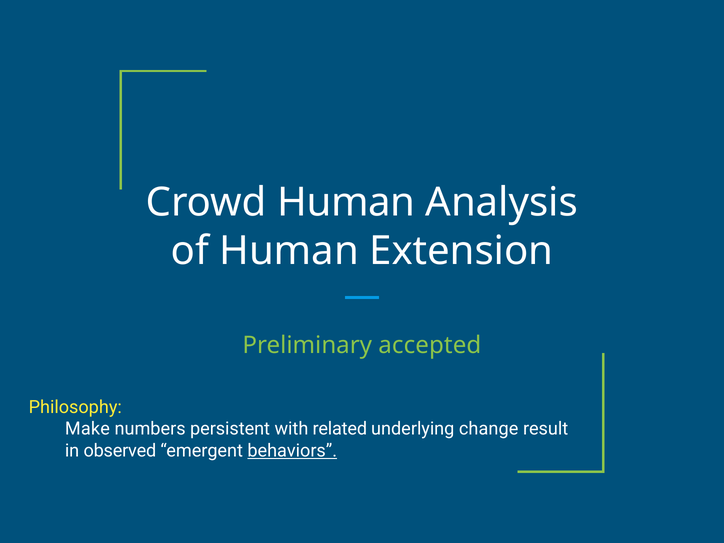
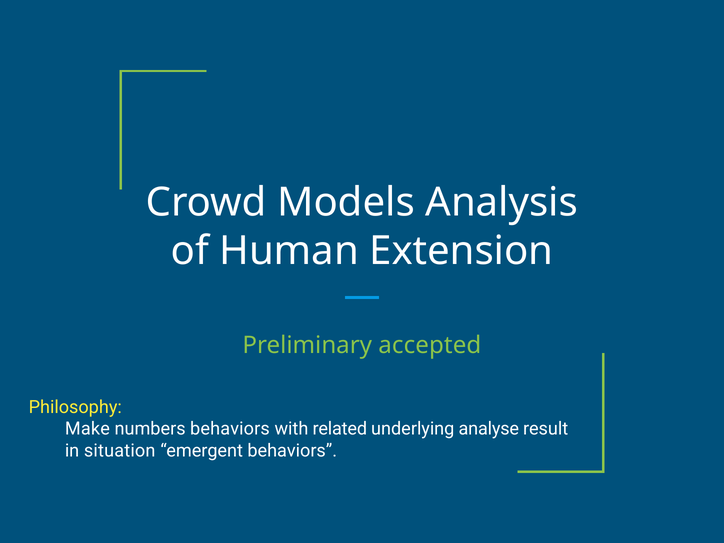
Crowd Human: Human -> Models (346, 203)
numbers persistent: persistent -> behaviors (230, 429)
change: change -> analyse (489, 429)
observed: observed -> situation (120, 451)
behaviors underline: present -> none (292, 451)
